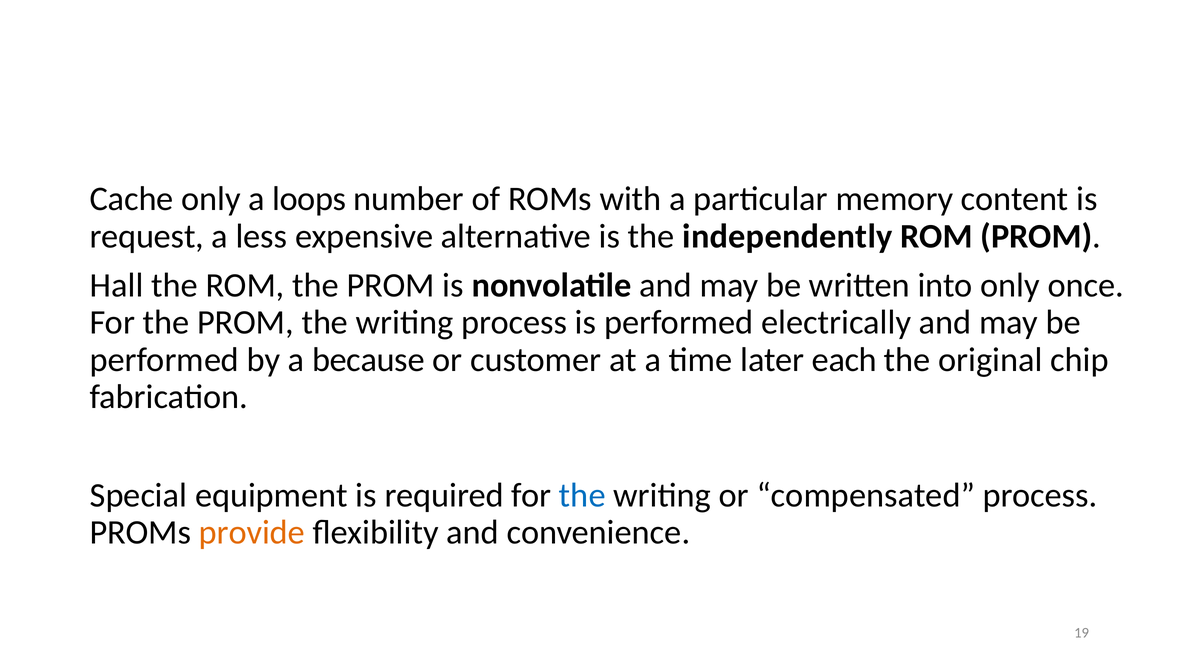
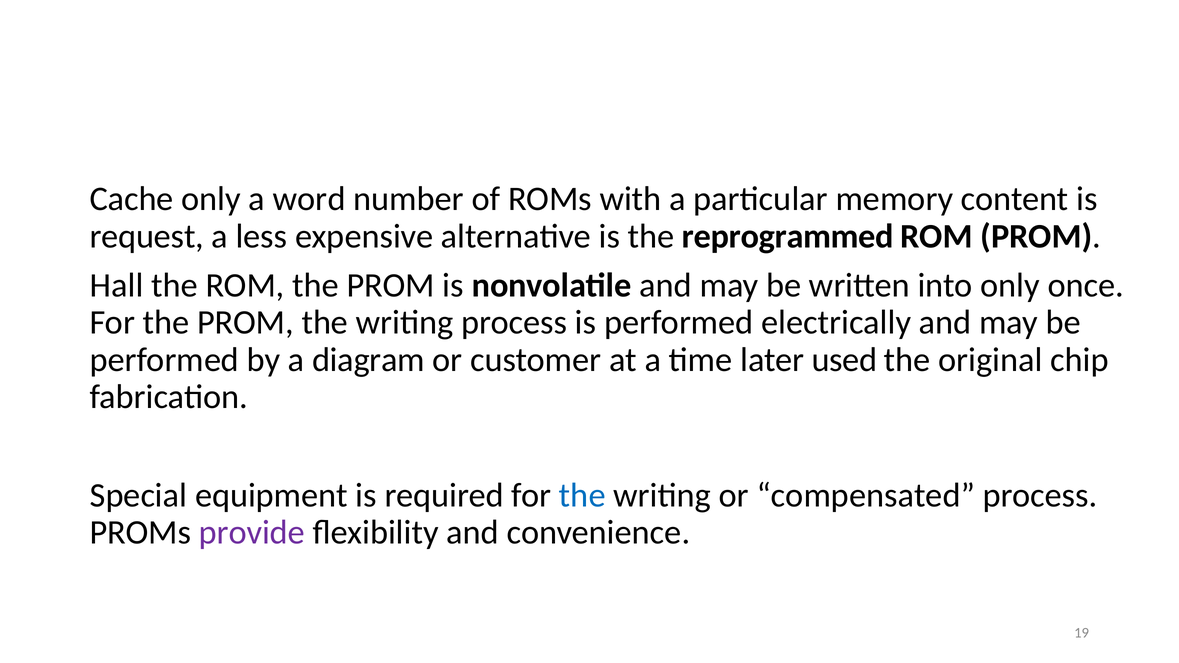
loops: loops -> word (309, 199)
independently: independently -> reprogrammed (788, 236)
because: because -> diagram (368, 360)
each: each -> used (844, 360)
provide colour: orange -> purple (252, 533)
